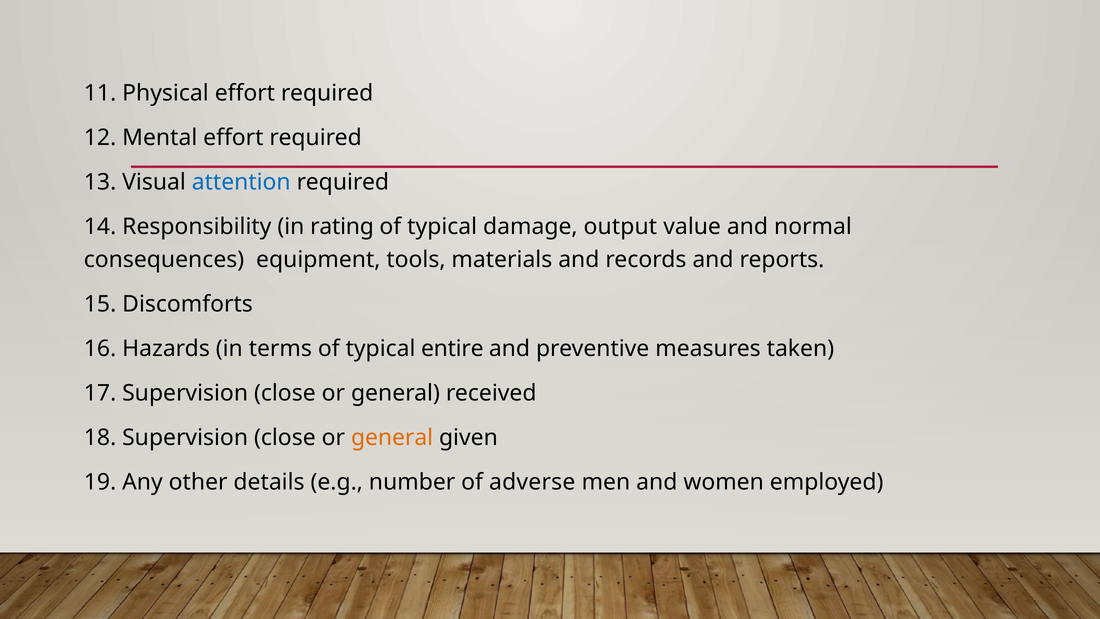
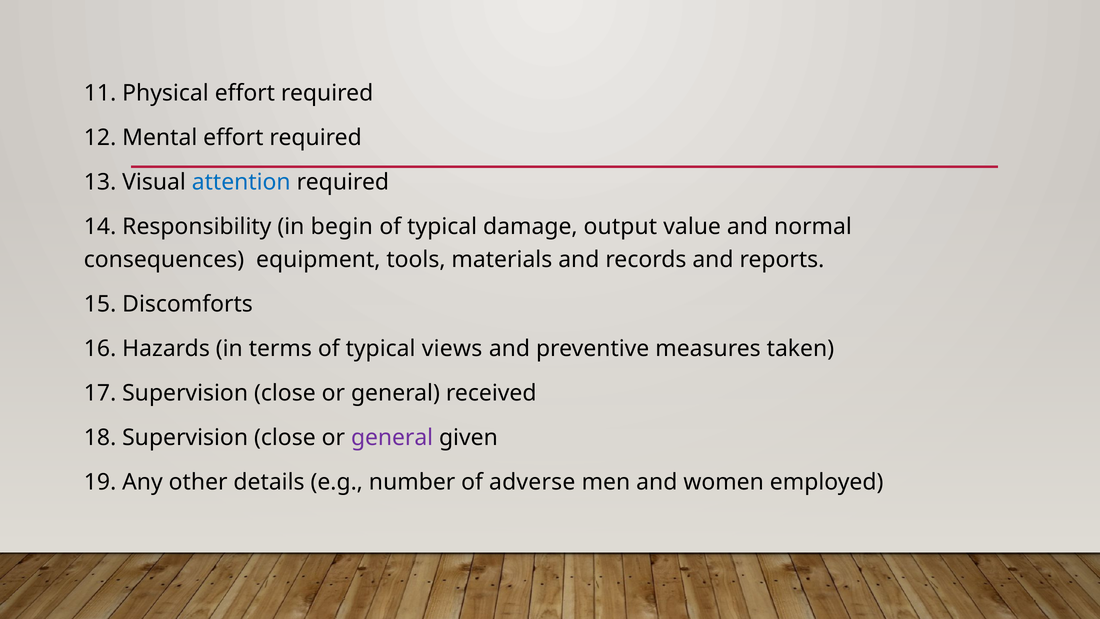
rating: rating -> begin (342, 227)
entire: entire -> views (452, 349)
general colour: orange -> purple (392, 437)
